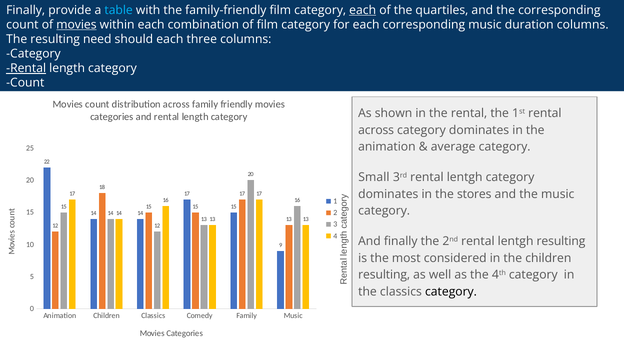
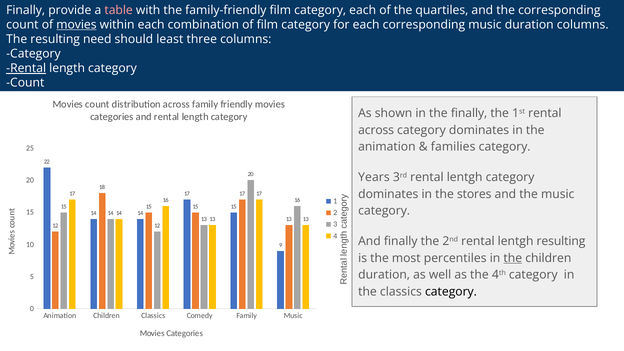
table colour: light blue -> pink (119, 10)
each underline: present -> none (363, 10)
should each: each -> least (170, 39)
the rental: rental -> finally (469, 113)
average: average -> families (453, 147)
Small: Small -> Years (374, 177)
considered: considered -> percentiles (455, 258)
the underline: none -> present (513, 258)
resulting: resulting -> duration (384, 275)
